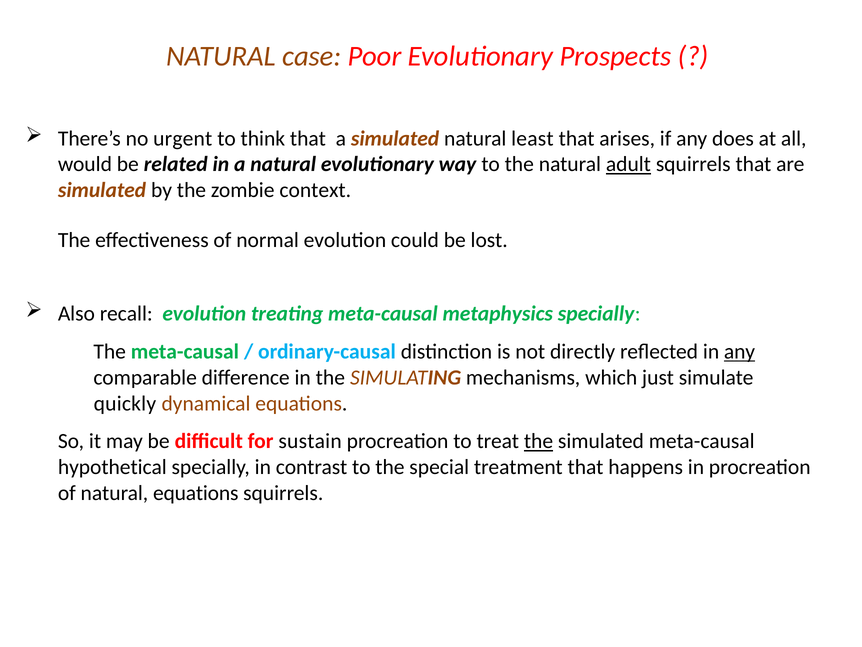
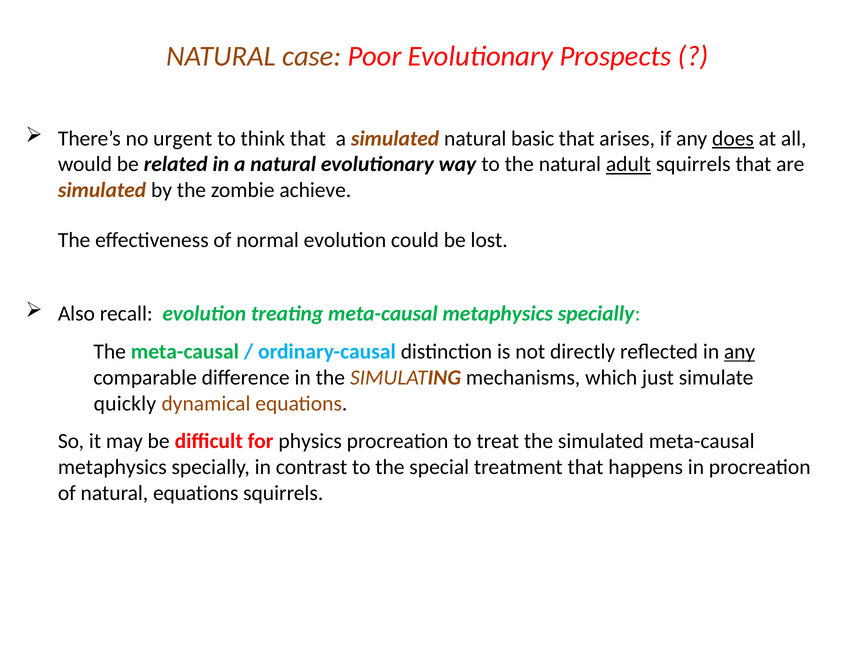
least: least -> basic (533, 138)
does underline: none -> present (733, 138)
context: context -> achieve (315, 190)
sustain: sustain -> physics (310, 441)
the underline: present -> none (539, 441)
hypothetical: hypothetical -> metaphysics (112, 467)
